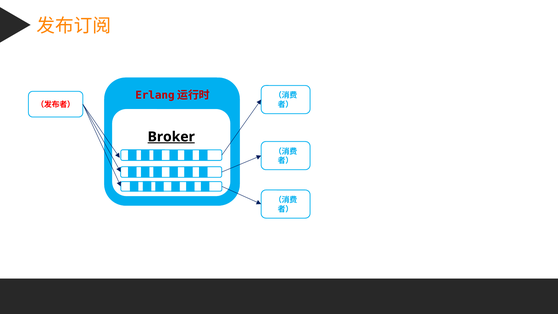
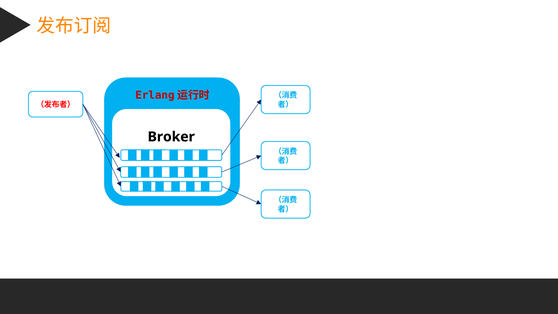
Broker underline: present -> none (171, 137)
